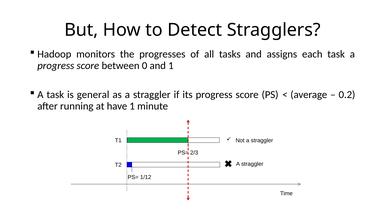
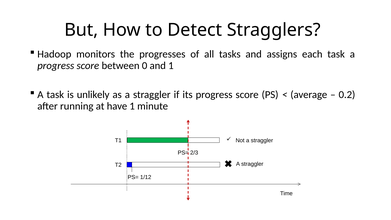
general: general -> unlikely (93, 95)
